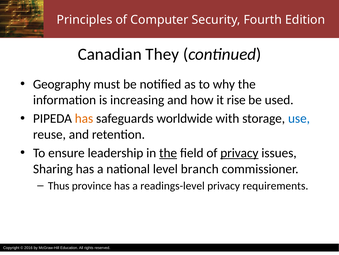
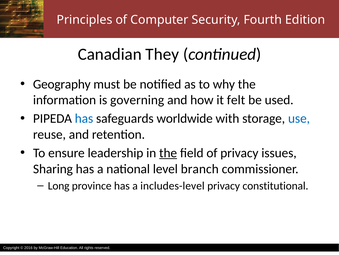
increasing: increasing -> governing (137, 100)
rise: rise -> felt (236, 100)
has colour: orange -> blue (84, 118)
privacy underline: present -> none (239, 153)
Thus: Thus -> Long (59, 185)
readings-level: readings-level -> includes-level (172, 185)
requirements: requirements -> constitutional (275, 185)
